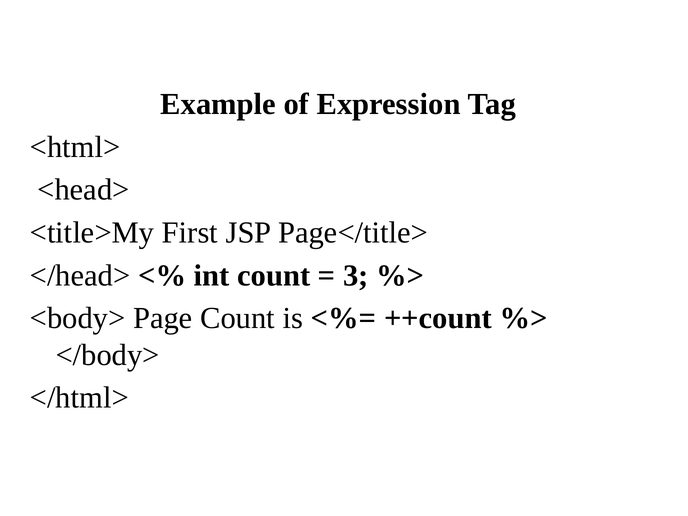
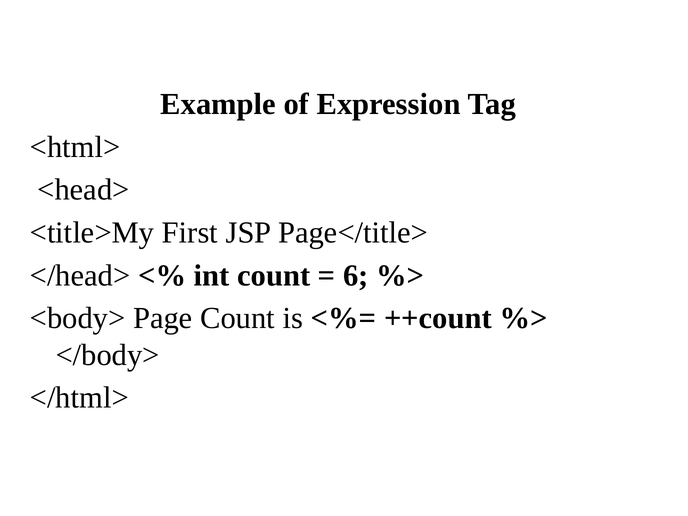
3: 3 -> 6 (356, 275)
